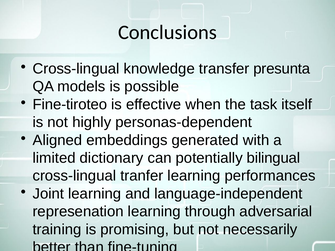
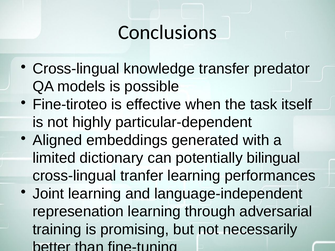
presunta: presunta -> predator (282, 69)
personas-dependent: personas-dependent -> particular-dependent (184, 122)
